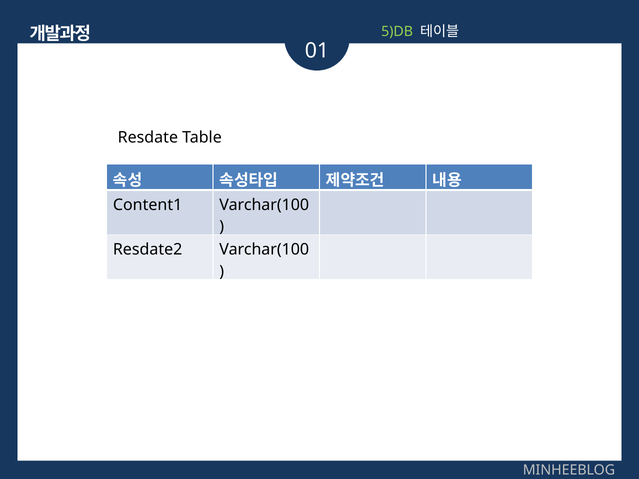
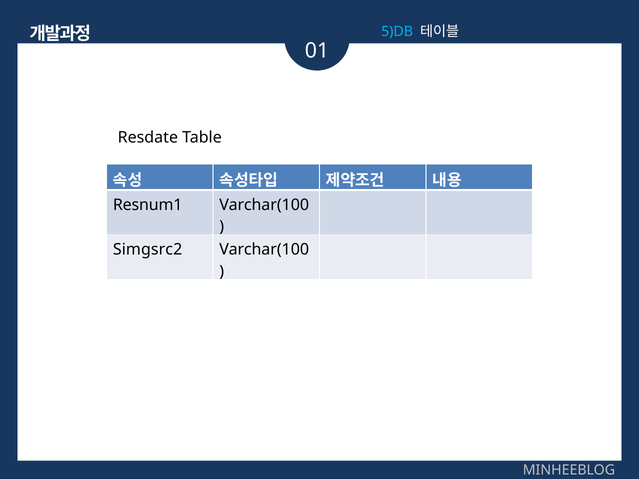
5)DB colour: light green -> light blue (397, 32)
Content1: Content1 -> Resnum1 (148, 205)
Resdate2: Resdate2 -> Simgsrc2 (148, 250)
